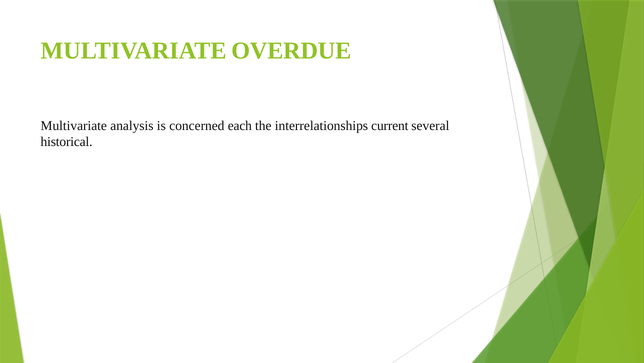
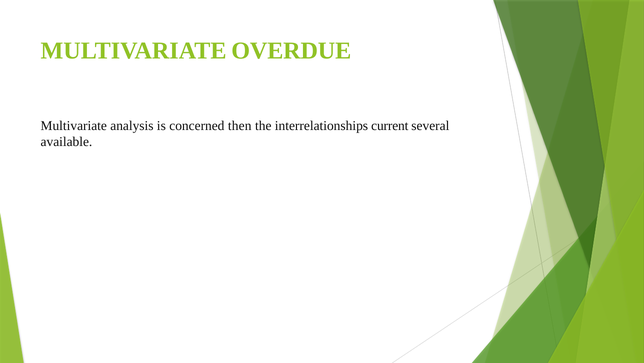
each: each -> then (240, 126)
historical: historical -> available (66, 142)
